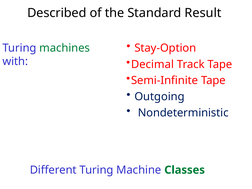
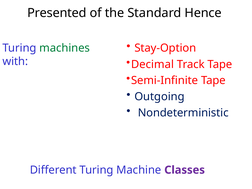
Described: Described -> Presented (57, 13)
Result: Result -> Hence (203, 13)
Classes colour: green -> purple (185, 170)
